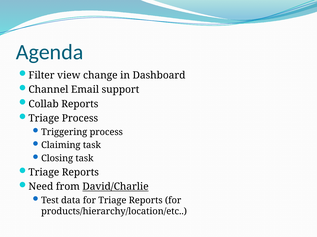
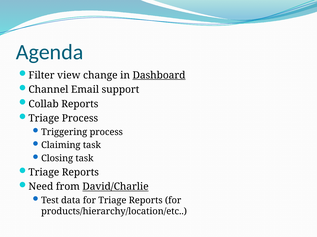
Dashboard underline: none -> present (159, 75)
